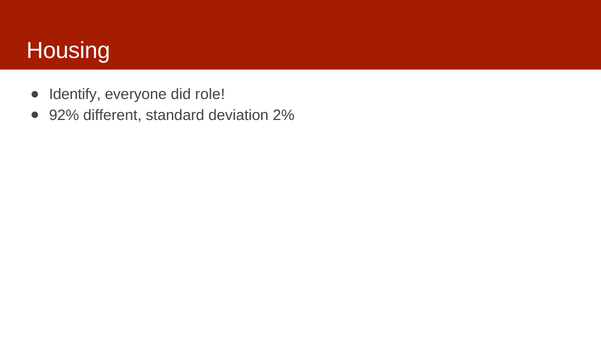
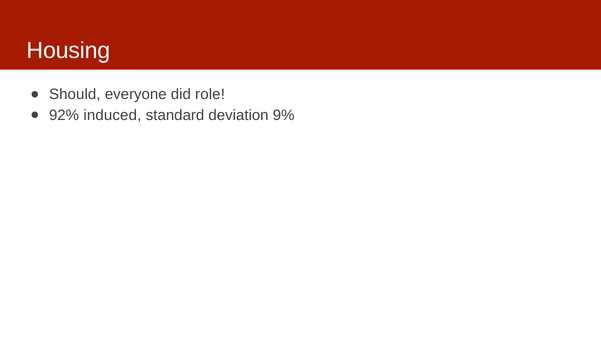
Identify: Identify -> Should (75, 95)
different: different -> induced (112, 115)
2%: 2% -> 9% (284, 115)
